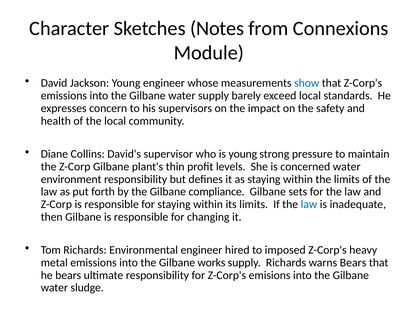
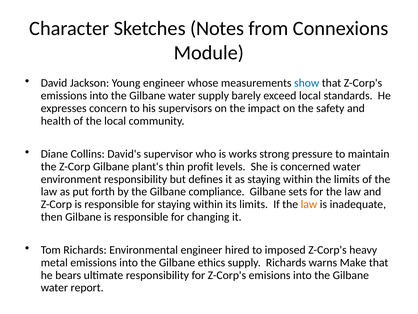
is young: young -> works (243, 154)
law colour: blue -> orange (309, 204)
works: works -> ethics (211, 262)
warns Bears: Bears -> Make (353, 262)
sludge: sludge -> report (87, 287)
